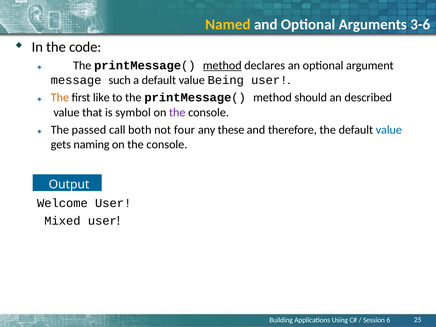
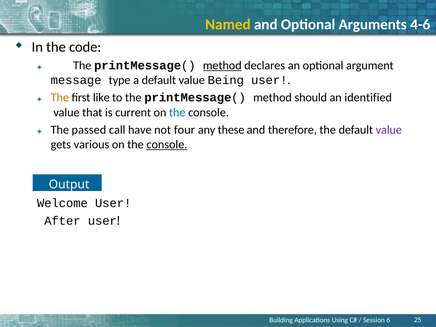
3-6: 3-6 -> 4-6 (420, 24)
such: such -> type (120, 80)
described: described -> identified (368, 97)
symbol: symbol -> current (133, 112)
the colour: purple -> blue (177, 112)
both: both -> have (140, 130)
value colour: blue -> purple (389, 130)
naming: naming -> various (91, 144)
console underline: none -> present (167, 144)
Mixed: Mixed -> After (62, 221)
